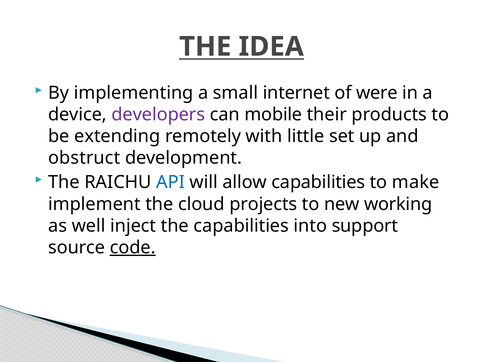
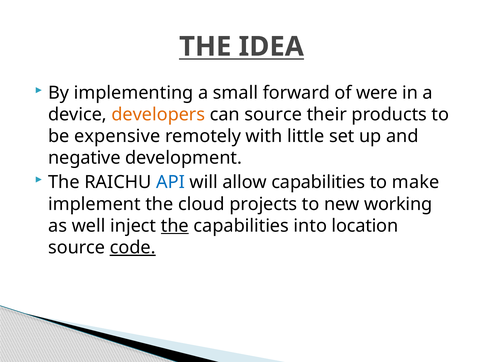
internet: internet -> forward (296, 93)
developers colour: purple -> orange (158, 115)
can mobile: mobile -> source (273, 115)
extending: extending -> expensive (117, 136)
obstruct: obstruct -> negative (84, 158)
the underline: none -> present (175, 226)
support: support -> location (365, 226)
